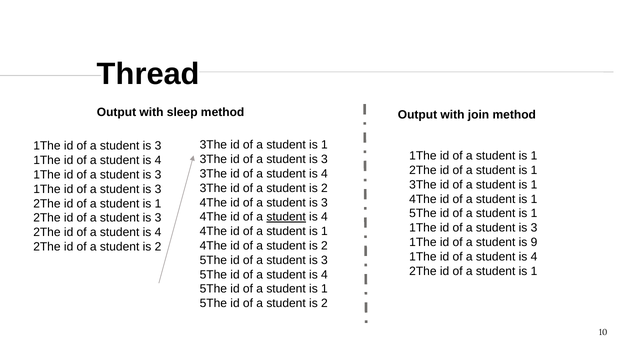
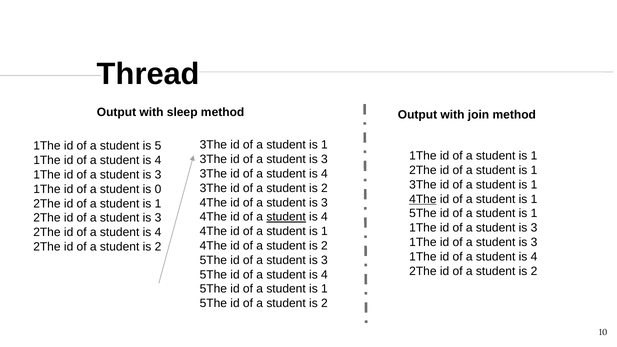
3: 3 -> 5 (158, 146)
3: 3 -> 0 (158, 189)
4The underline: none -> present (423, 199)
9: 9 -> 3 (534, 242)
1: 1 -> 2 (534, 271)
